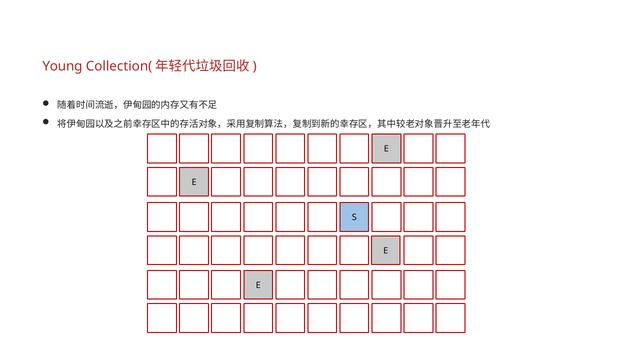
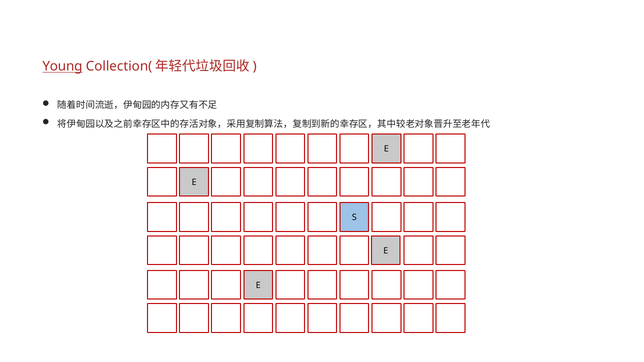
Young underline: none -> present (62, 67)
